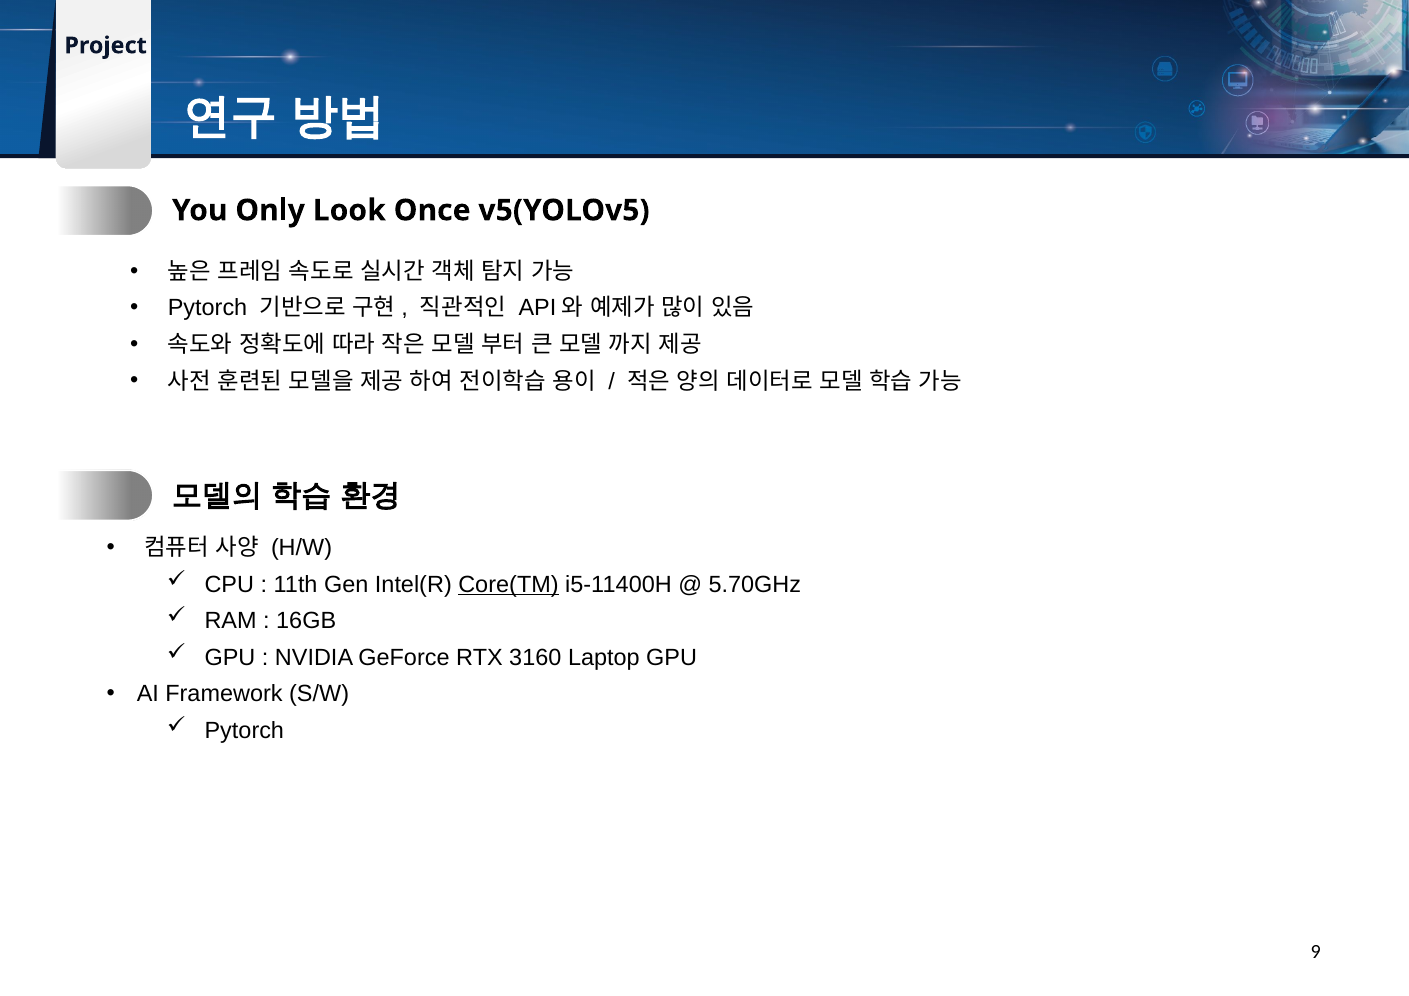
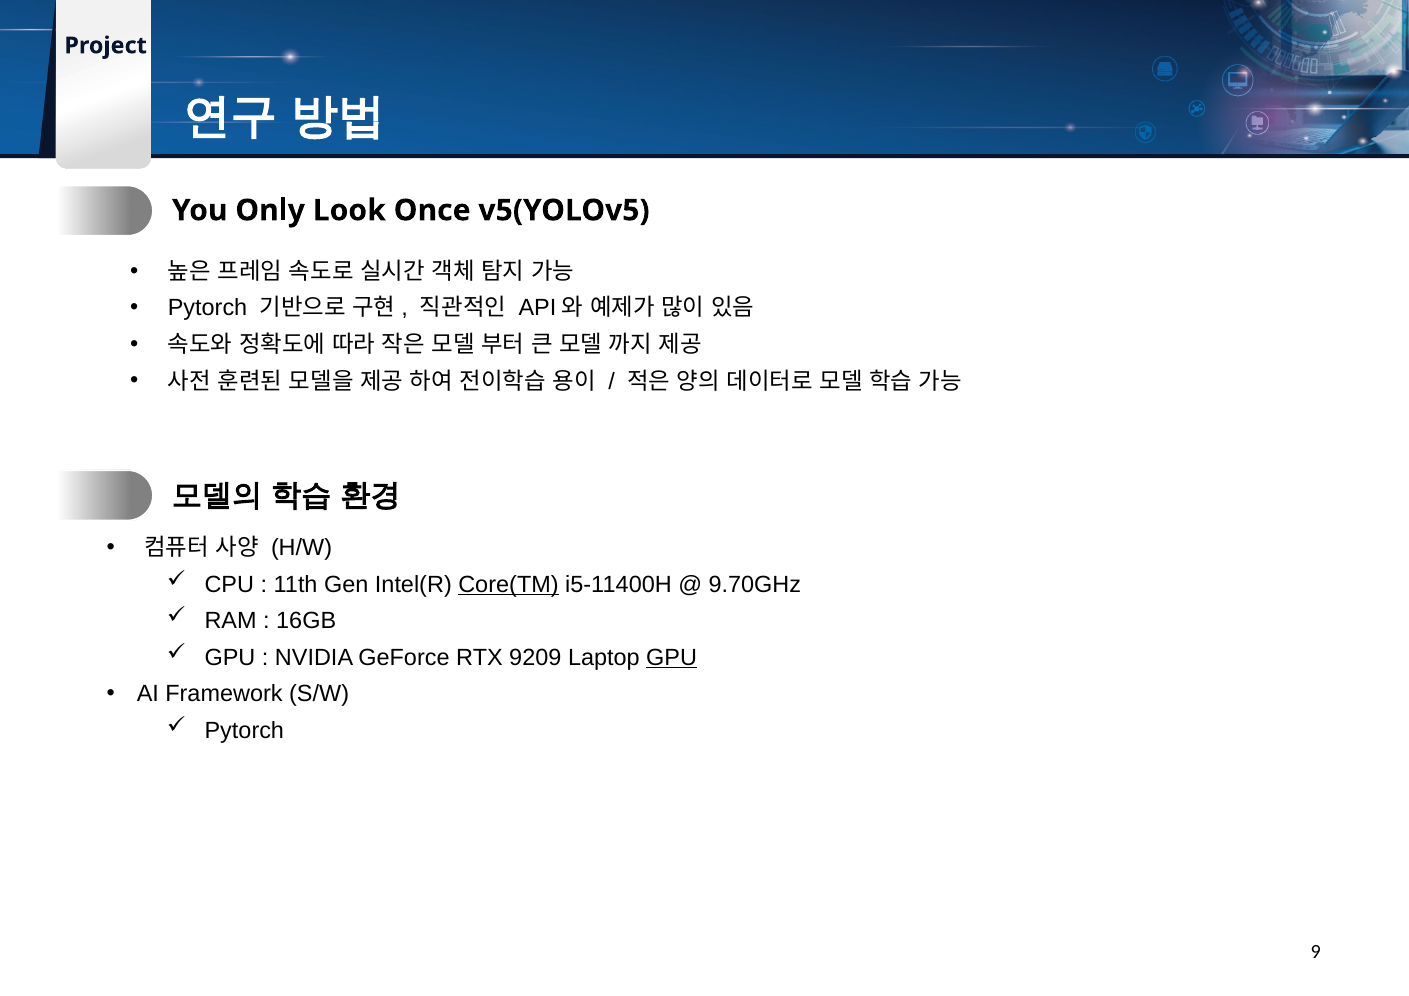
5.70GHz: 5.70GHz -> 9.70GHz (755, 585)
3160: 3160 -> 9209 (535, 658)
GPU underline: none -> present (672, 658)
